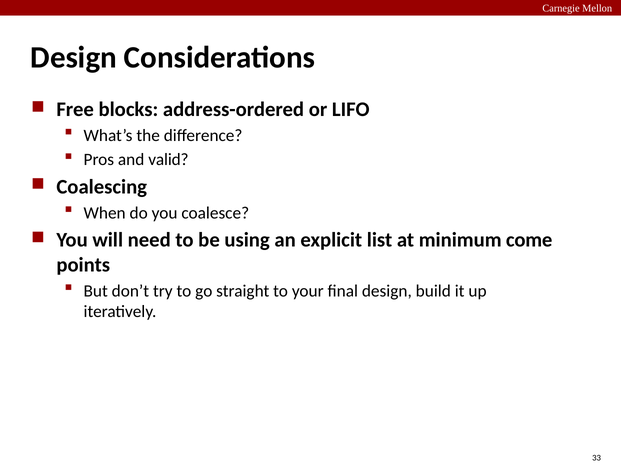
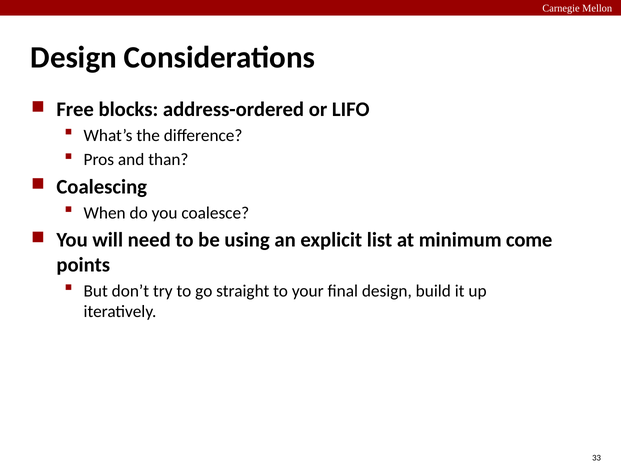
valid: valid -> than (168, 160)
